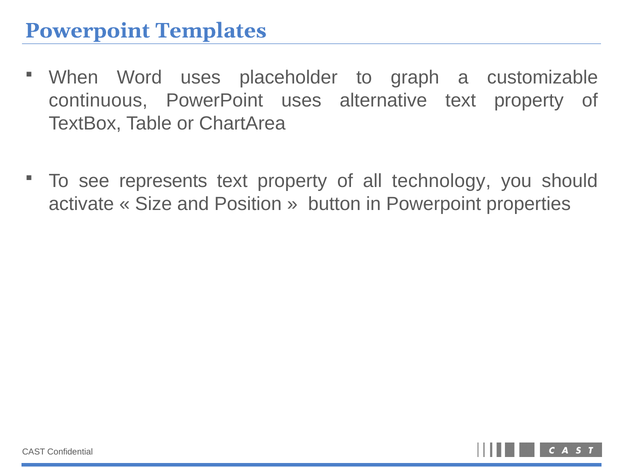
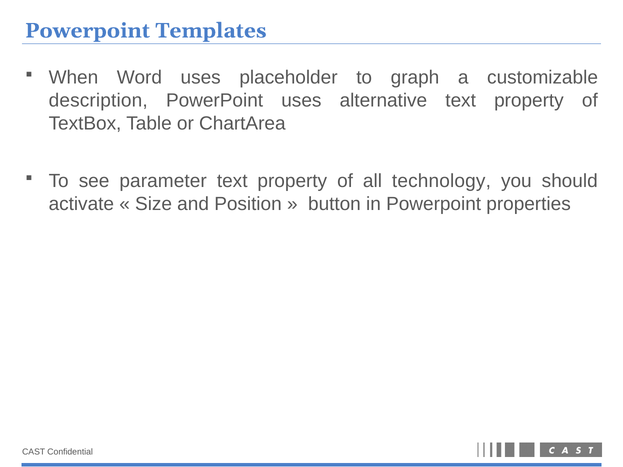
continuous: continuous -> description (98, 101)
represents: represents -> parameter (163, 181)
